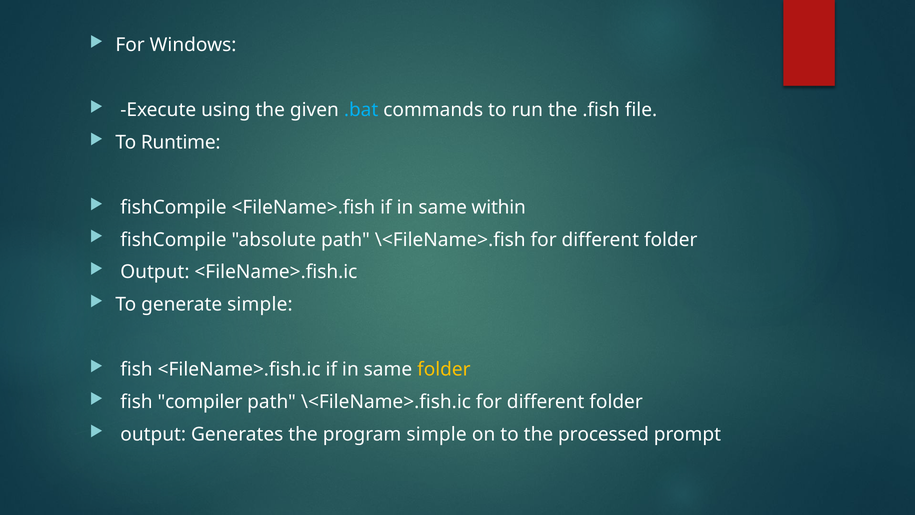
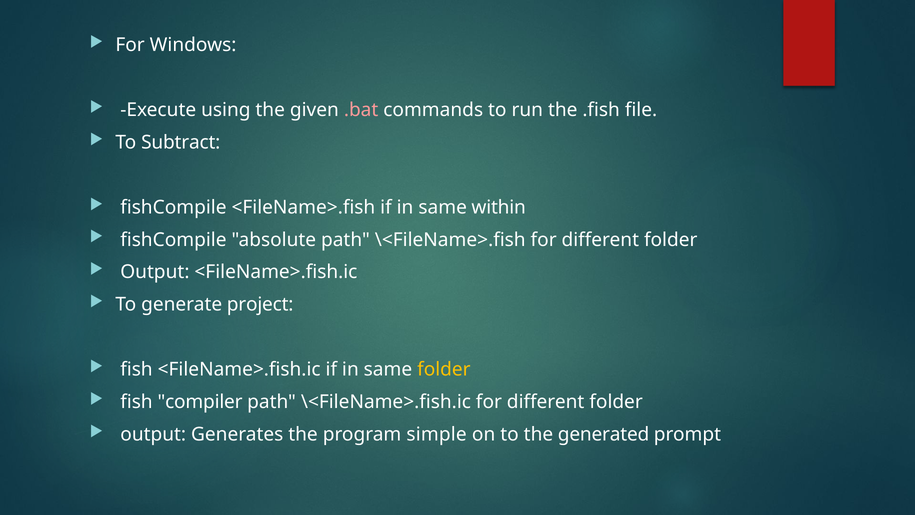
.bat colour: light blue -> pink (361, 110)
Runtime: Runtime -> Subtract (181, 142)
generate simple: simple -> project (260, 304)
processed: processed -> generated (604, 434)
